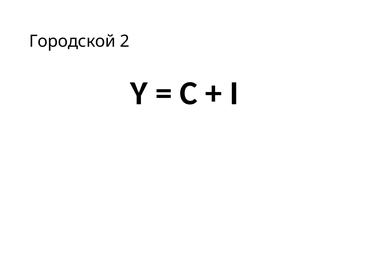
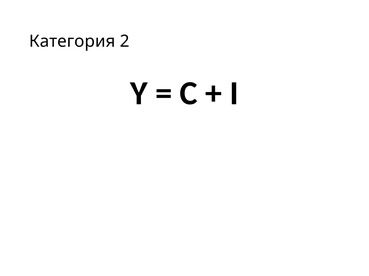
Городской: Городской -> Категория (72, 41)
